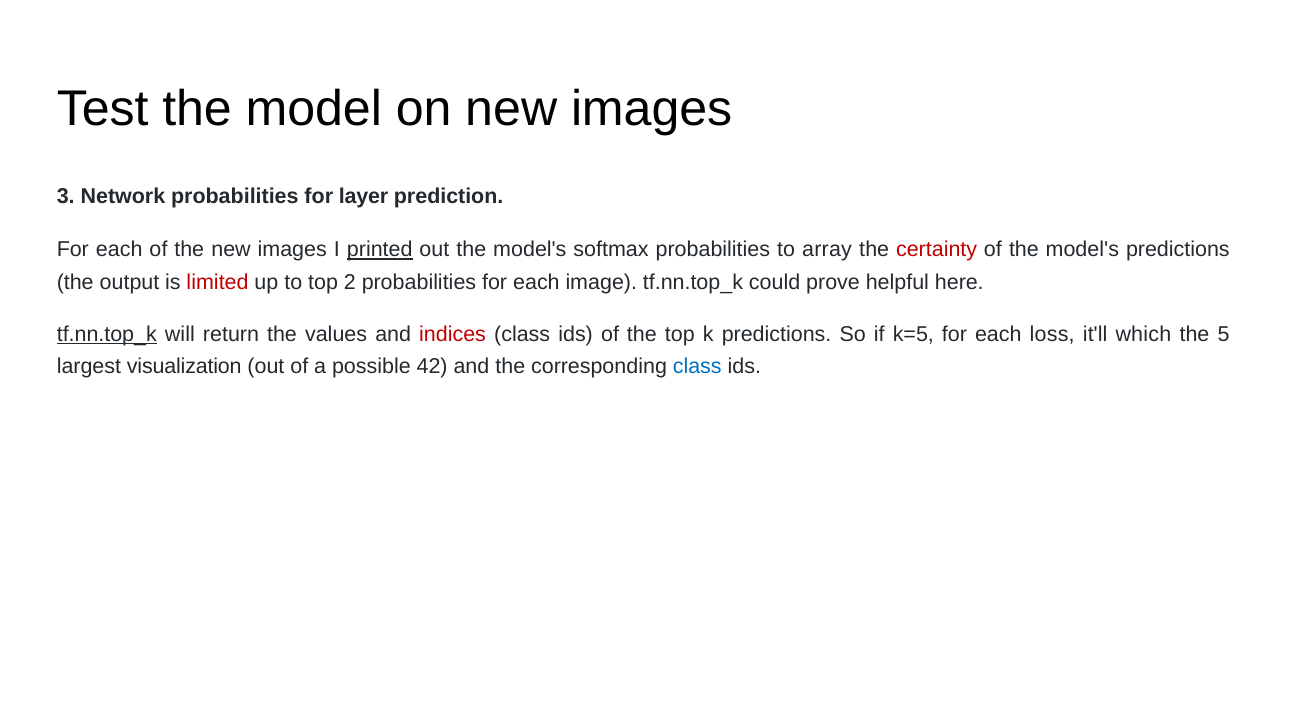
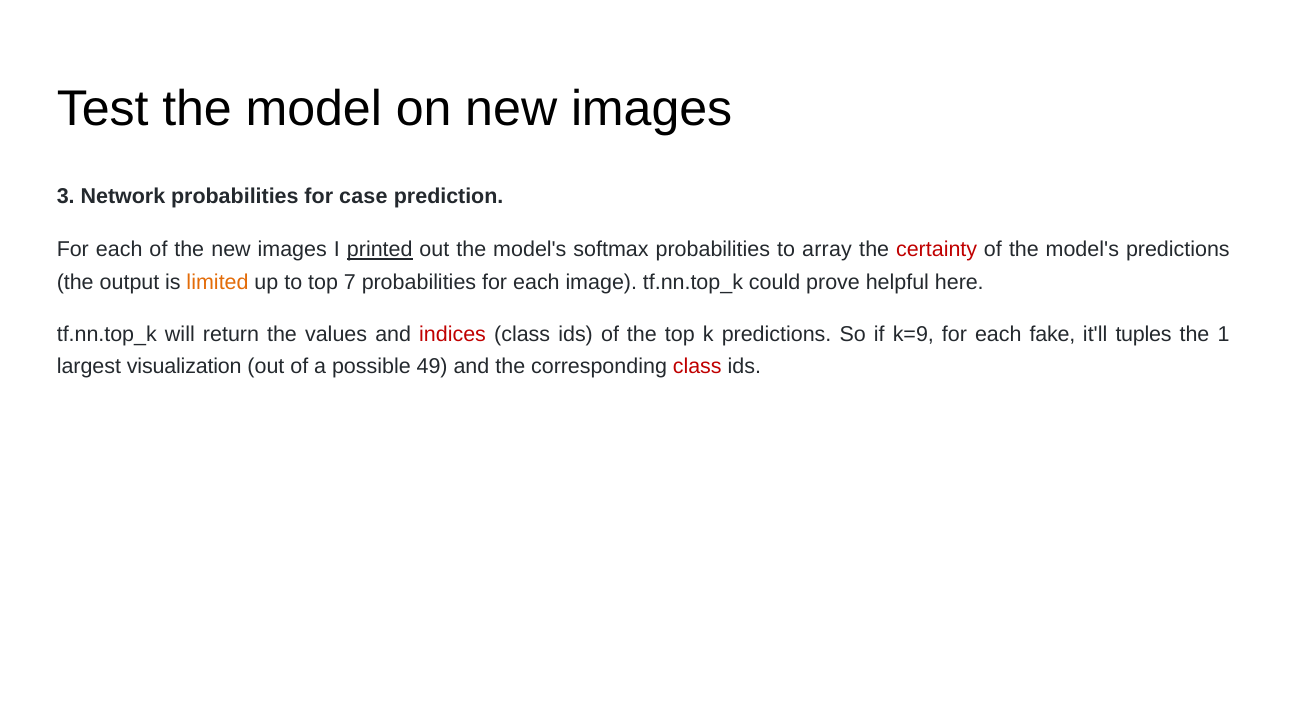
layer: layer -> case (363, 196)
limited colour: red -> orange (218, 282)
2: 2 -> 7 (350, 282)
tf.nn.top_k underline: present -> none (107, 334)
k=5: k=5 -> k=9 (913, 334)
loss: loss -> fake (1052, 334)
which: which -> tuples (1144, 334)
5: 5 -> 1 (1224, 334)
42: 42 -> 49 (432, 366)
class colour: blue -> red (697, 366)
